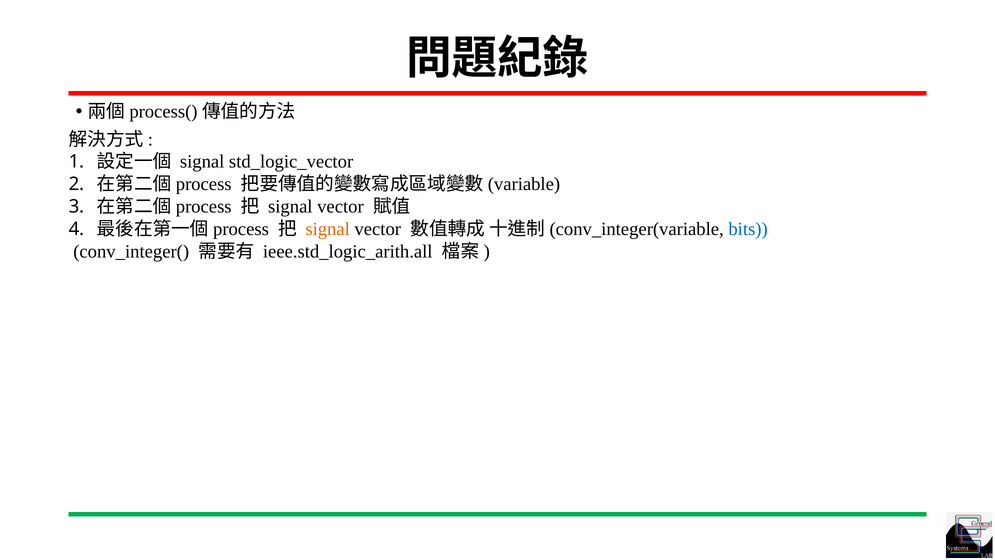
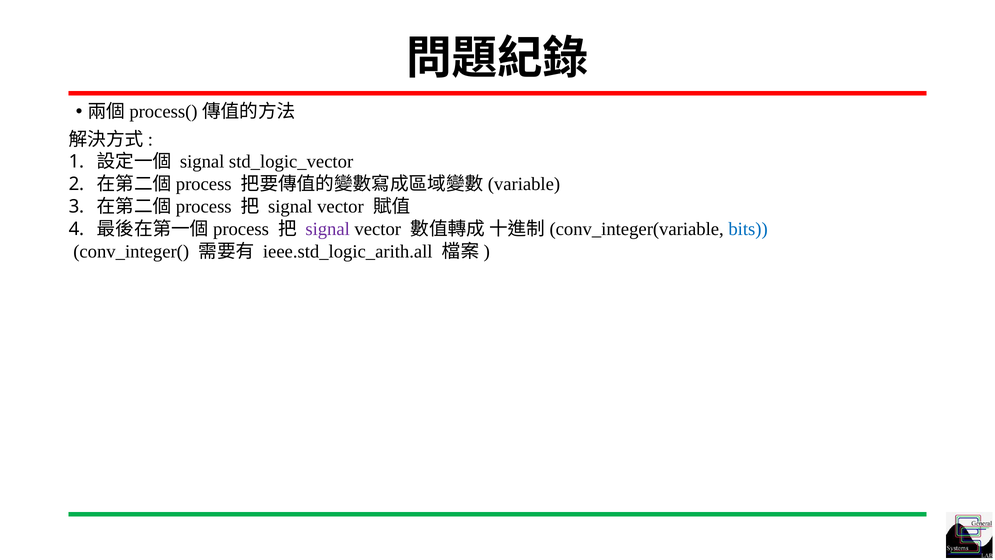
signal colour: orange -> purple (328, 229)
